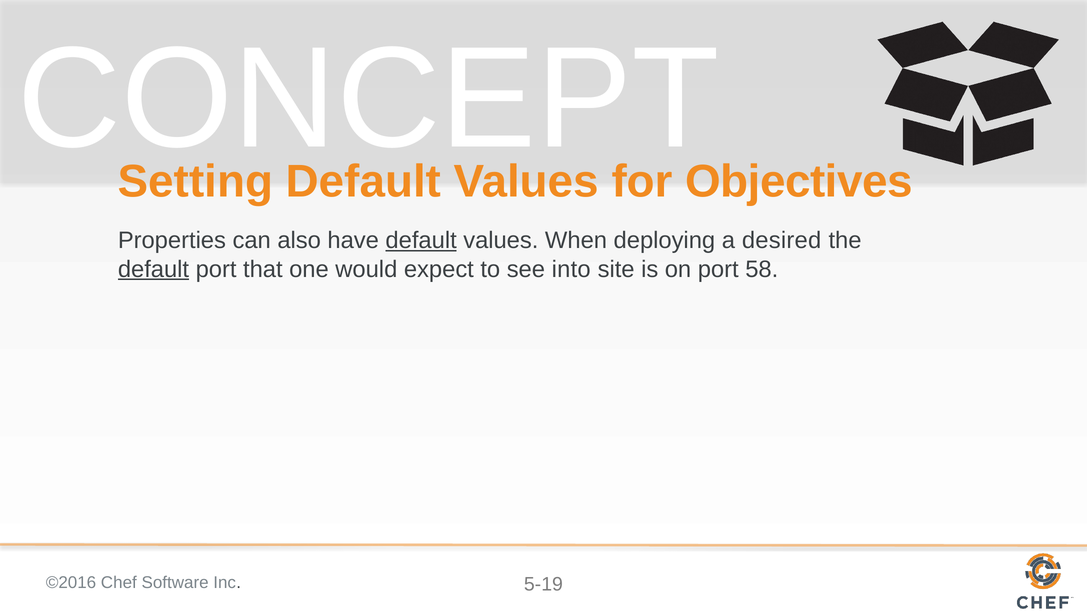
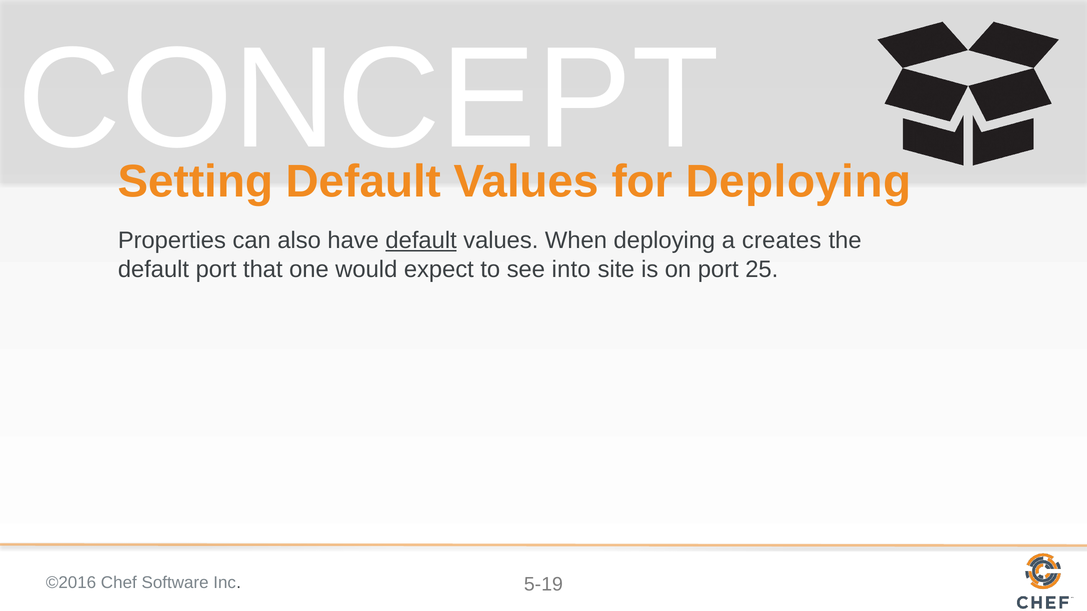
Objectives: Objectives -> Deploying (798, 182)
desired: desired -> creates (782, 241)
default underline: present -> none (153, 269)
58: 58 -> 25 (762, 269)
